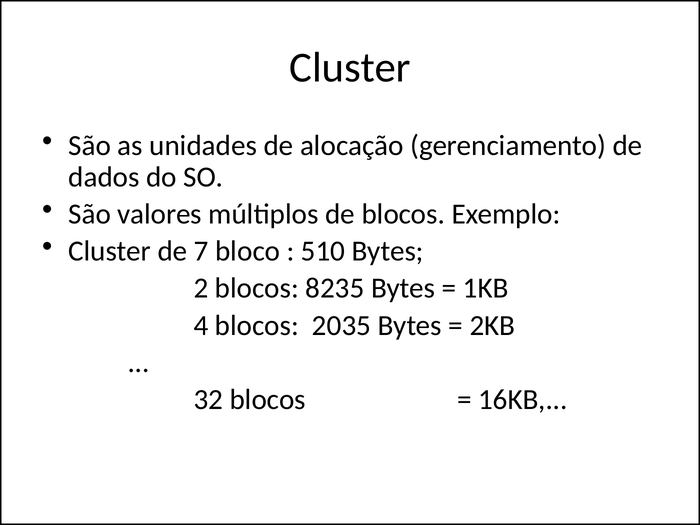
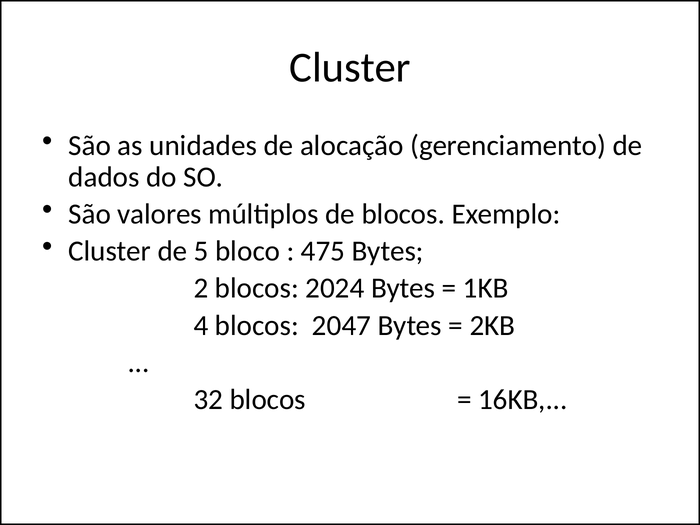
7: 7 -> 5 (201, 251)
510: 510 -> 475 (323, 251)
8235: 8235 -> 2024 (335, 288)
2035: 2035 -> 2047 (342, 325)
